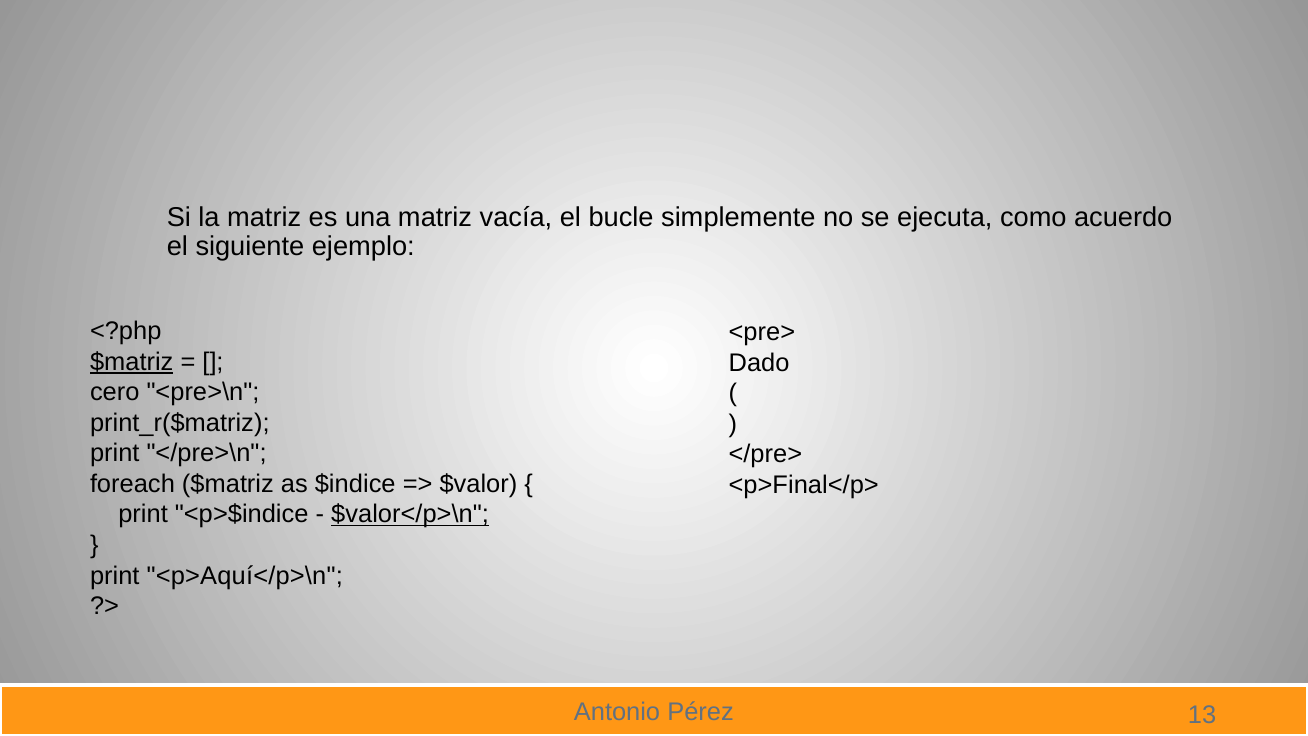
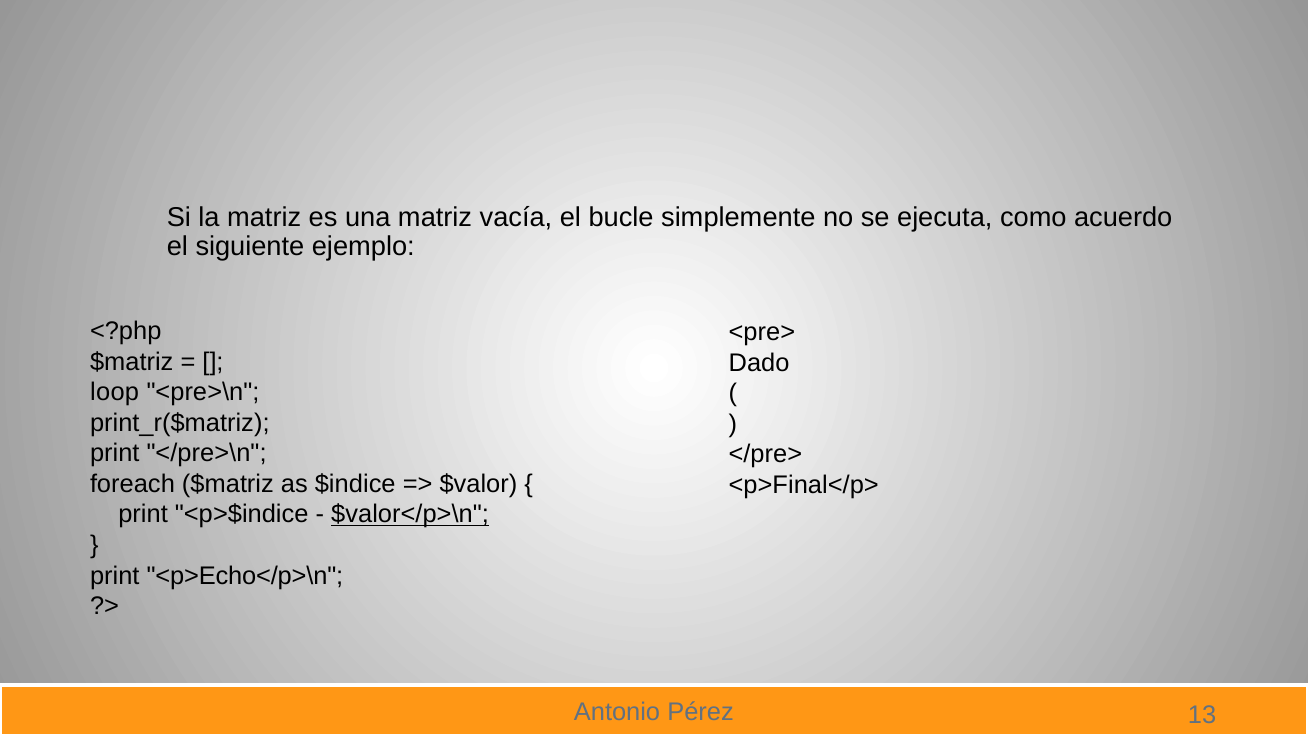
$matriz underline: present -> none (132, 362)
cero: cero -> loop (115, 392)
<p>Aquí</p>\n: <p>Aquí</p>\n -> <p>Echo</p>\n (245, 576)
